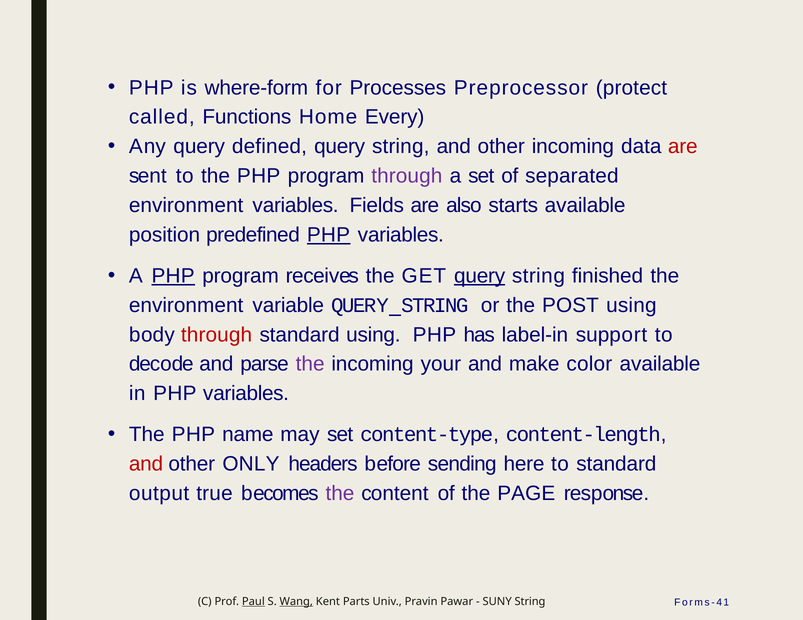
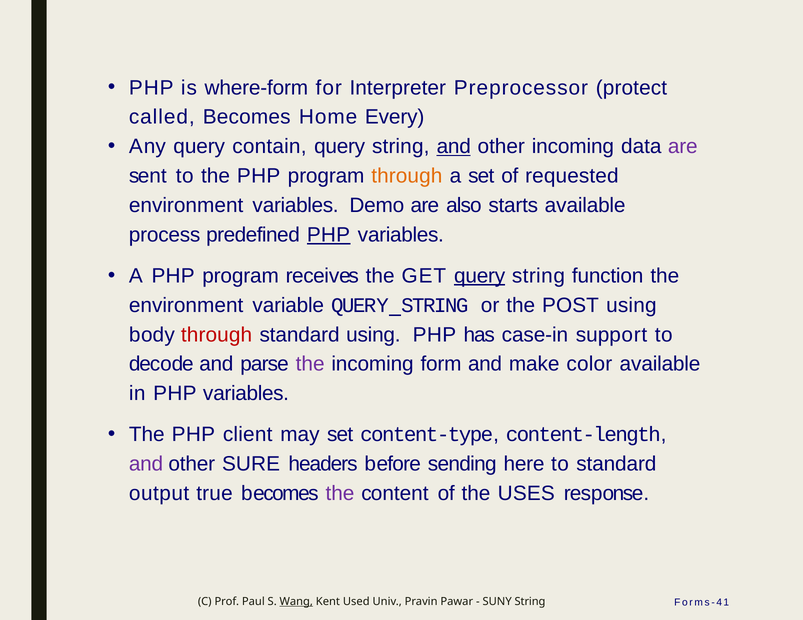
Processes: Processes -> Interpreter (398, 88)
called Functions: Functions -> Becomes (247, 117)
defined: defined -> contain (269, 147)
and underline: none -> present (454, 147)
are colour: red -> purple (683, 147)
through colour: purple -> orange (407, 176)
separated: separated -> requested (572, 176)
Fields: Fields -> Demo (377, 205)
position: position -> process (165, 235)
PHP underline: present -> none (173, 276)
finished: finished -> function (608, 276)
label-in: label-in -> case-in (535, 335)
your: your -> form (441, 364)
name: name -> client (248, 435)
and colour: red -> purple (146, 464)
ONLY: ONLY -> SURE (251, 464)
PAGE: PAGE -> USES (526, 494)
Paul underline: present -> none (253, 602)
Parts: Parts -> Used (356, 602)
